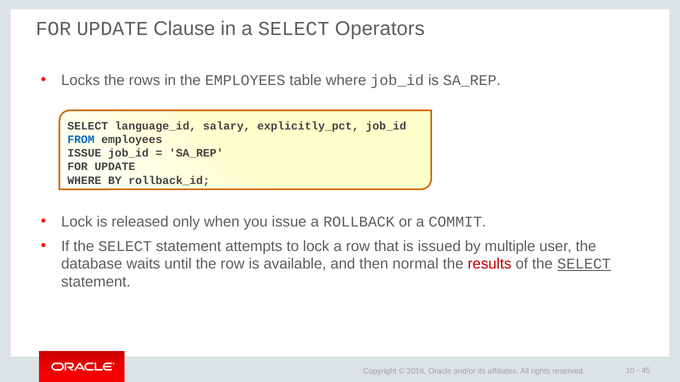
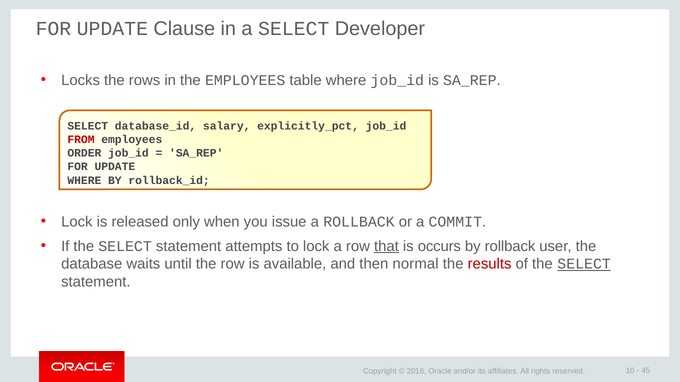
Operators: Operators -> Developer (380, 29)
language_id: language_id -> database_id (156, 126)
FROM colour: blue -> red (81, 140)
ISSUE: ISSUE -> ORDER (84, 153)
that underline: none -> present (386, 247)
issued: issued -> occurs (439, 247)
by multiple: multiple -> rollback (510, 247)
